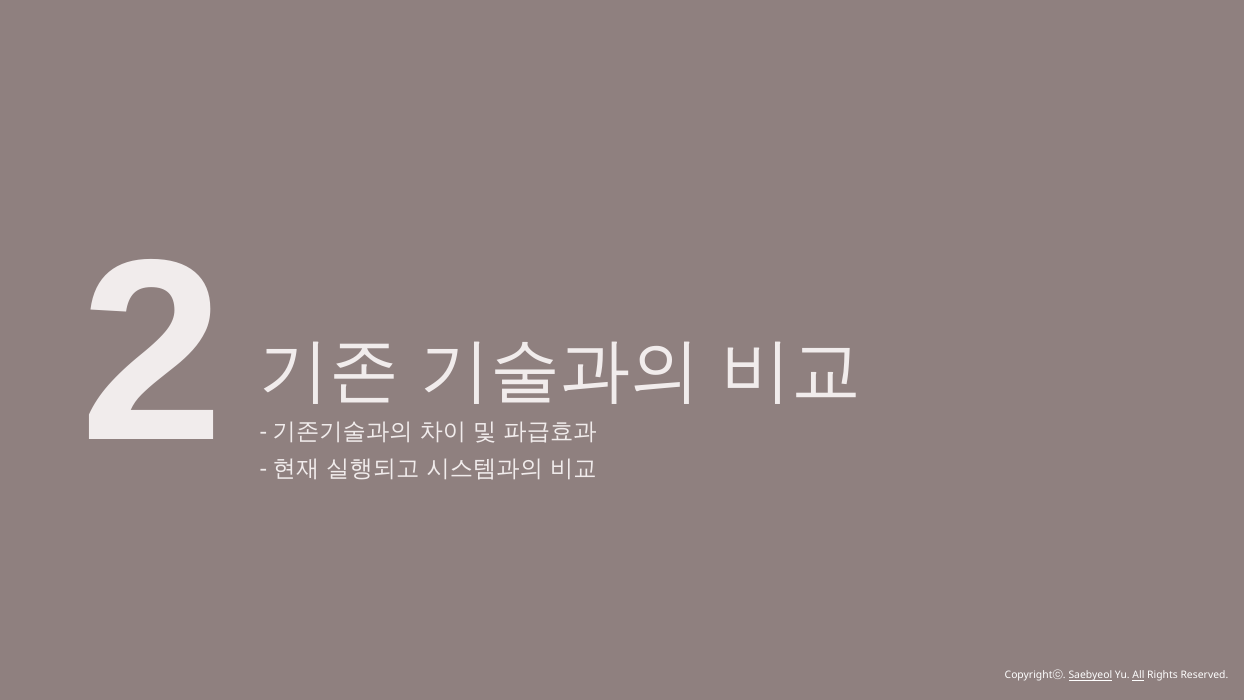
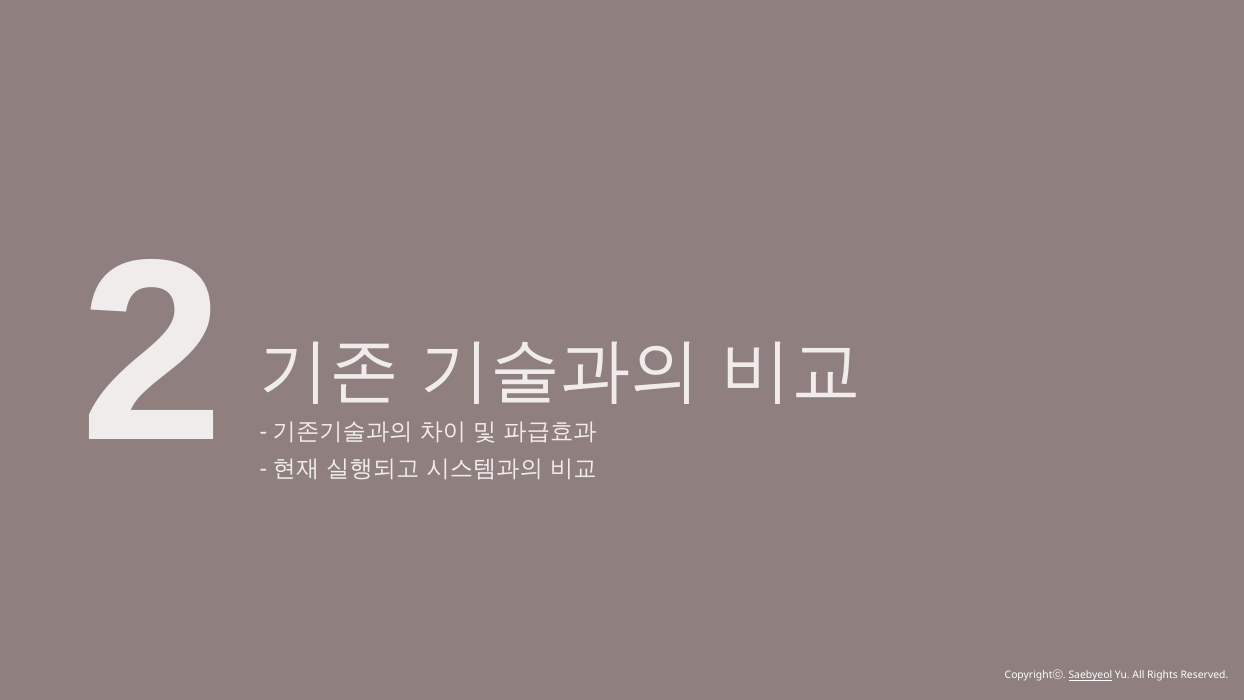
All underline: present -> none (1138, 675)
